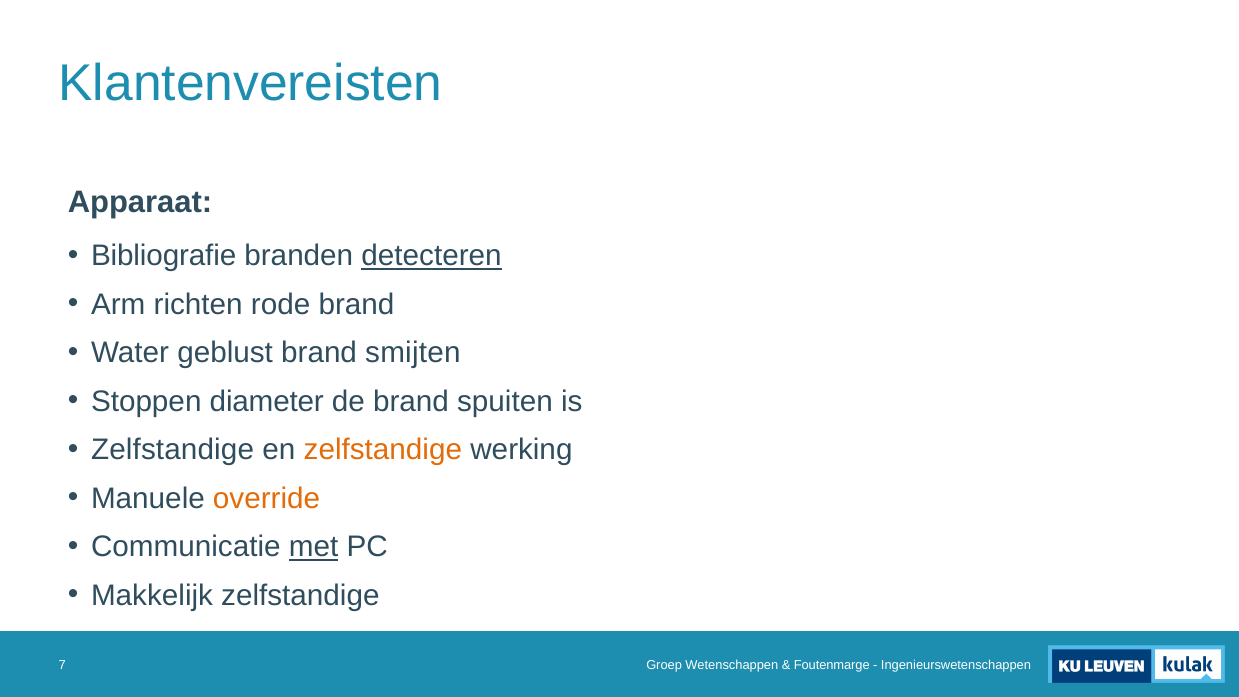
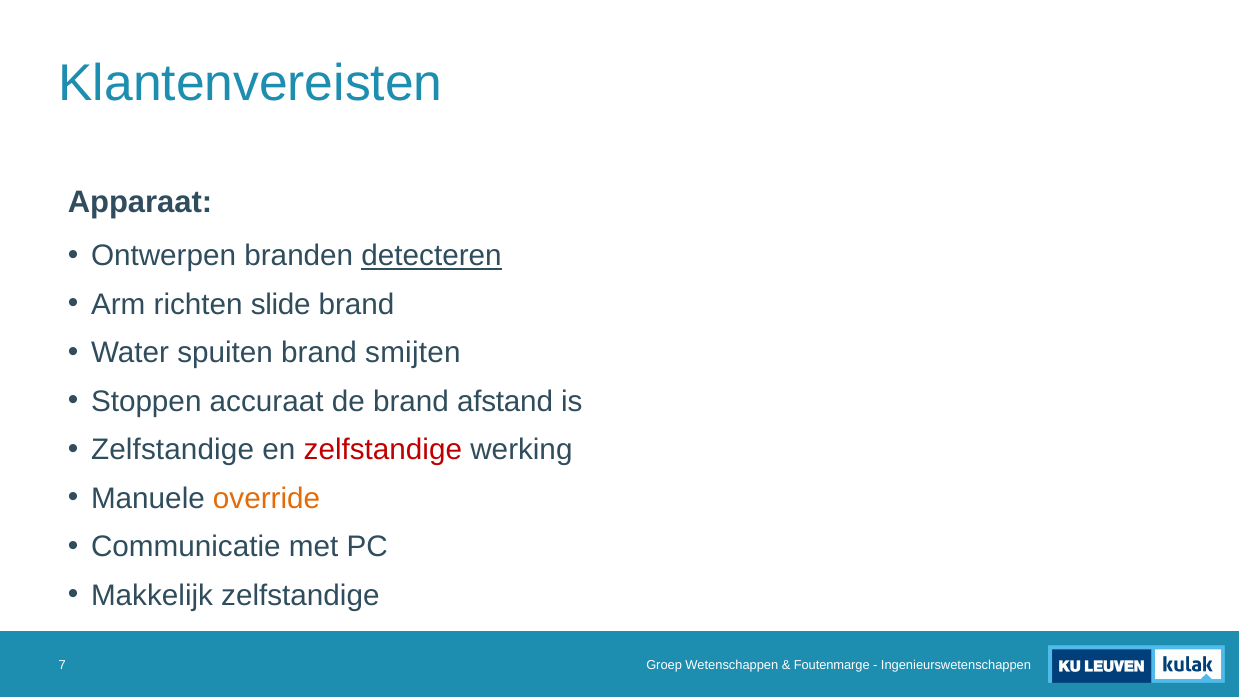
Bibliografie: Bibliografie -> Ontwerpen (164, 256)
rode: rode -> slide (281, 304)
geblust: geblust -> spuiten (225, 353)
diameter: diameter -> accuraat (267, 401)
spuiten: spuiten -> afstand (505, 401)
zelfstandige colour: orange -> red (383, 450)
met underline: present -> none (314, 547)
